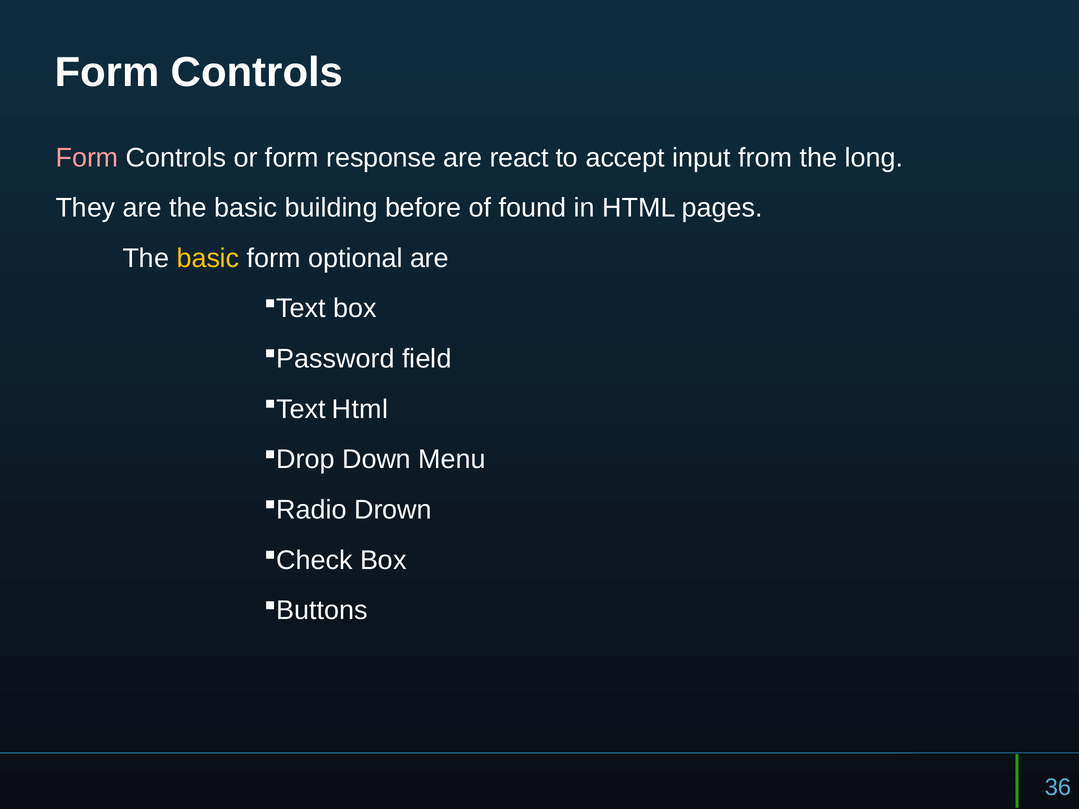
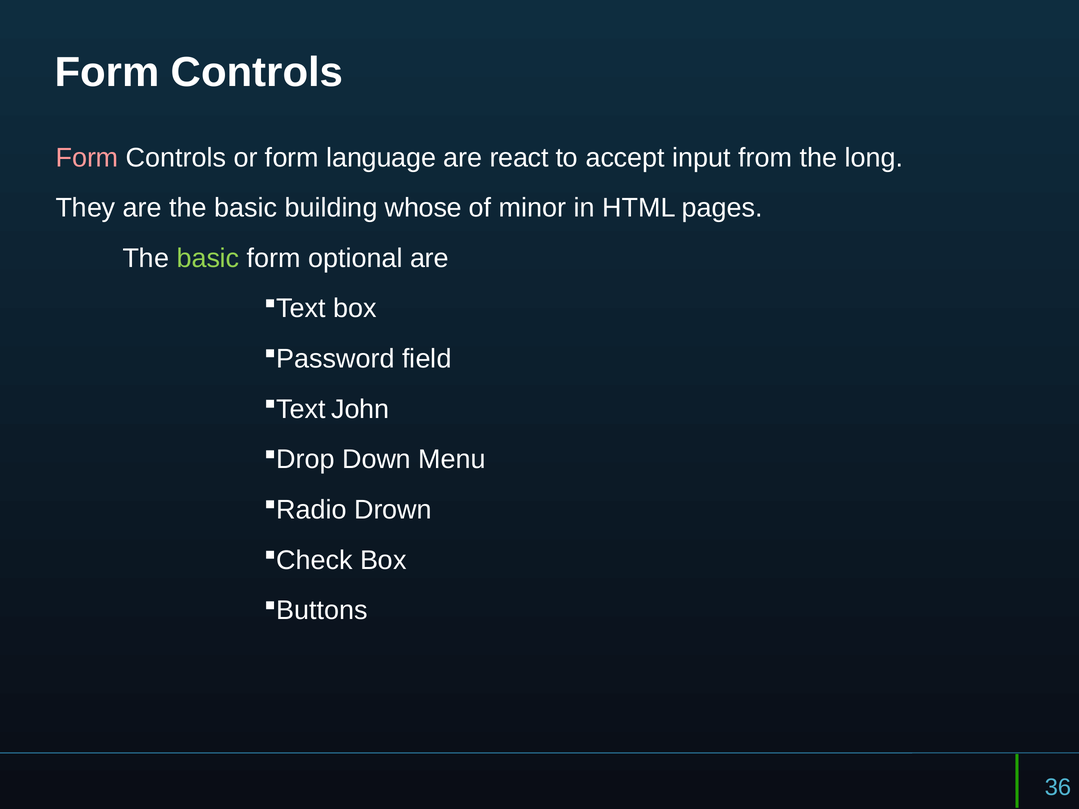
response: response -> language (381, 158)
before: before -> whose (423, 208)
found: found -> minor (533, 208)
basic colour: yellow -> light green (208, 258)
Html: Html -> John (360, 409)
